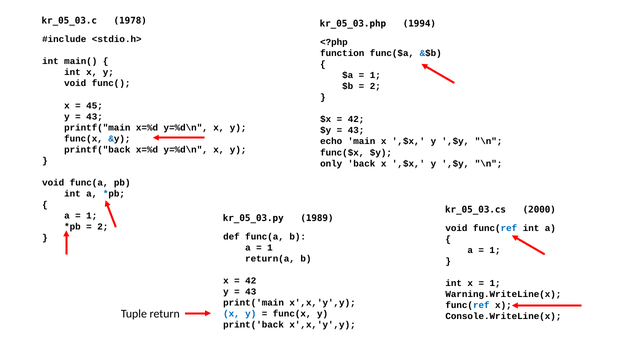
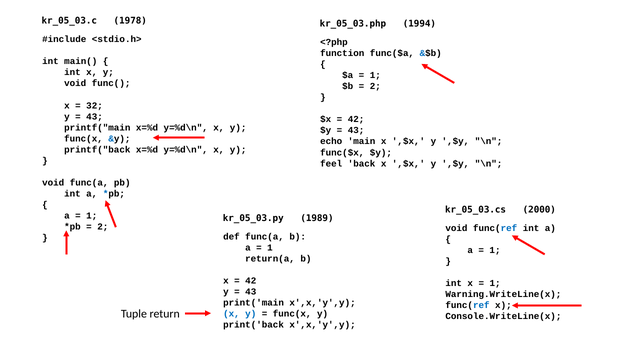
45: 45 -> 32 (95, 106)
only: only -> feel (331, 164)
